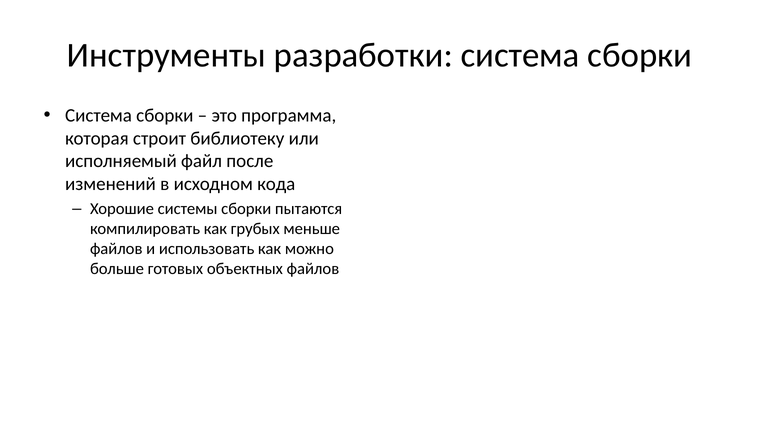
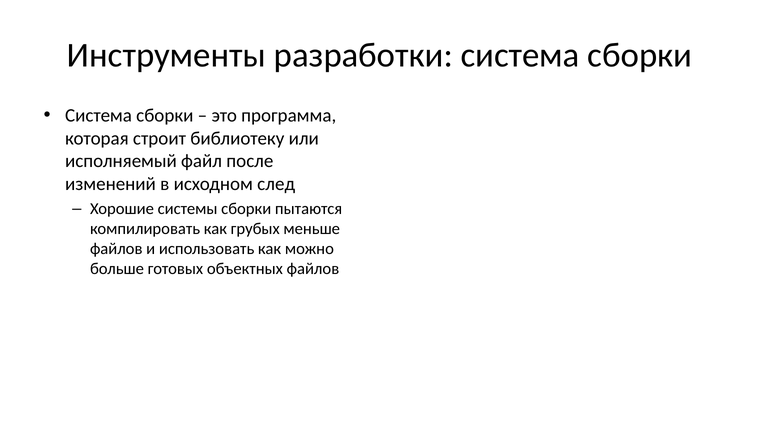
исходном кода: кода -> след (276, 184)
